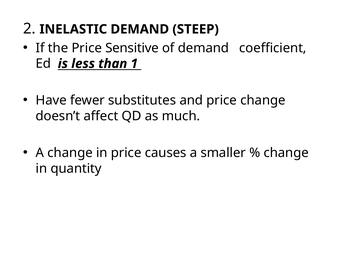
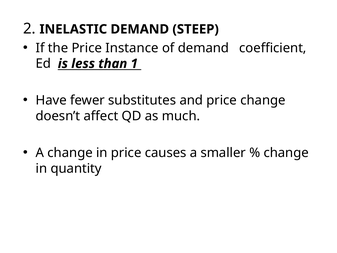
Sensitive: Sensitive -> Instance (132, 48)
